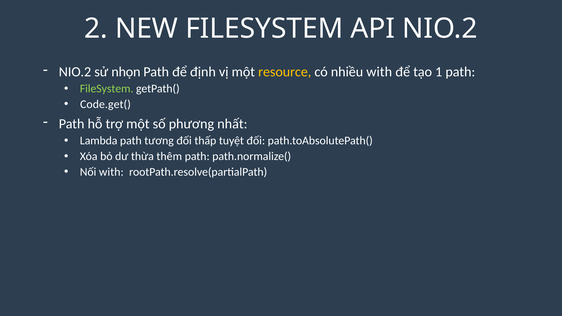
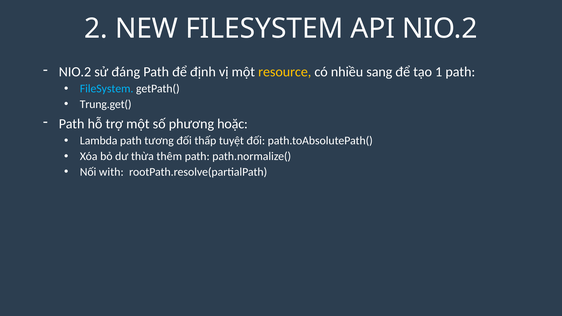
nhọn: nhọn -> đáng (126, 72)
nhiều with: with -> sang (379, 72)
FileSystem colour: light green -> light blue (107, 89)
Code.get(: Code.get( -> Trung.get( (106, 104)
nhất: nhất -> hoặc (232, 124)
